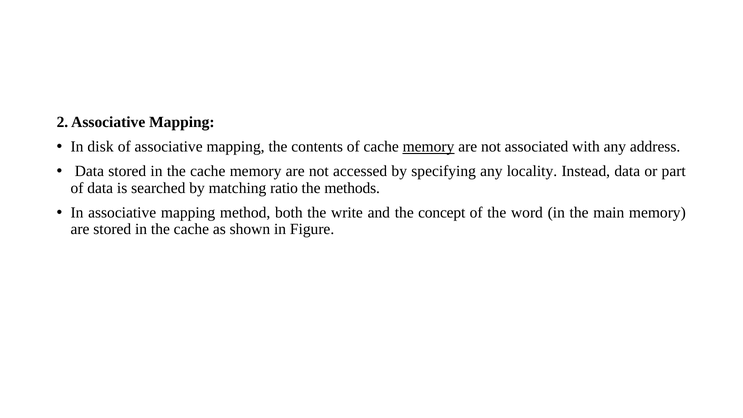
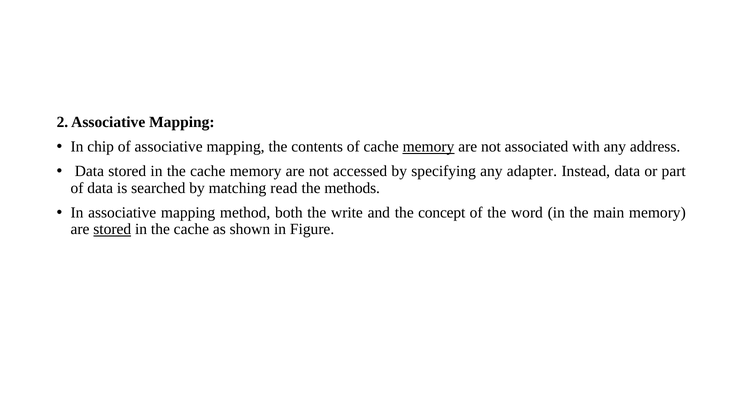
disk: disk -> chip (101, 147)
locality: locality -> adapter (532, 171)
ratio: ratio -> read (284, 188)
stored underline: none -> present (112, 229)
